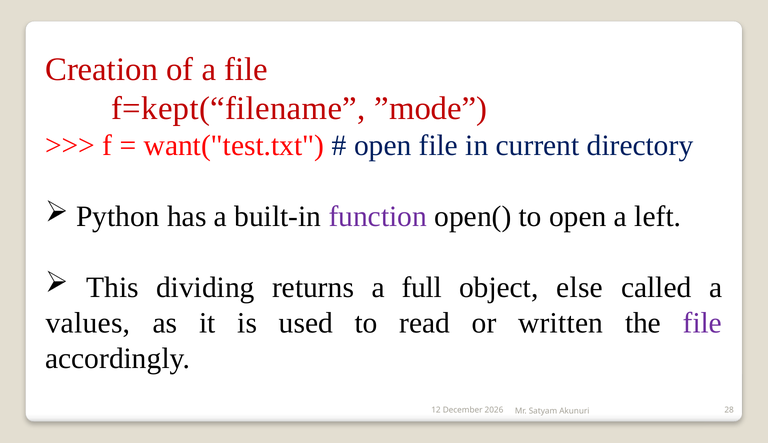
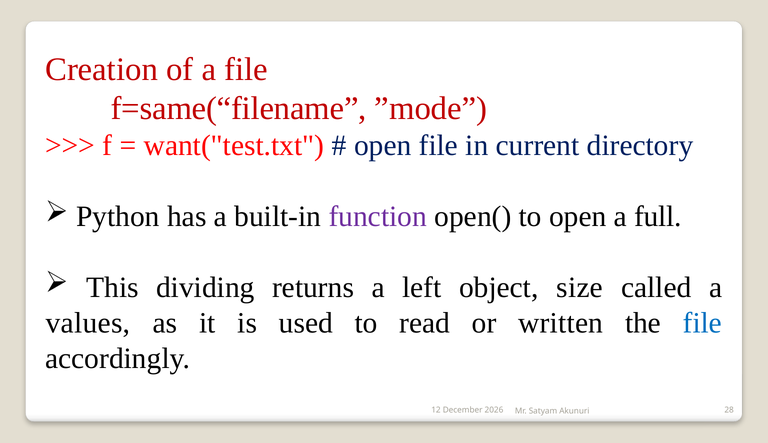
f=kept(“filename: f=kept(“filename -> f=same(“filename (239, 109)
left: left -> full (658, 217)
full: full -> left (422, 288)
else: else -> size (580, 288)
file colour: purple -> blue (702, 323)
